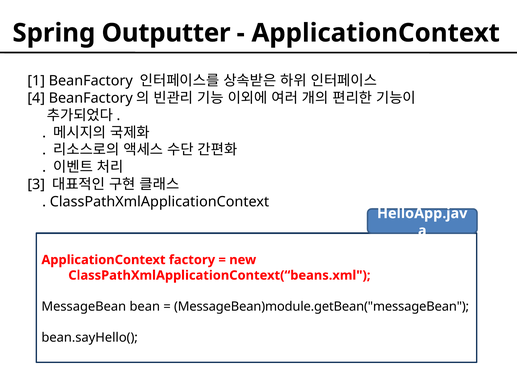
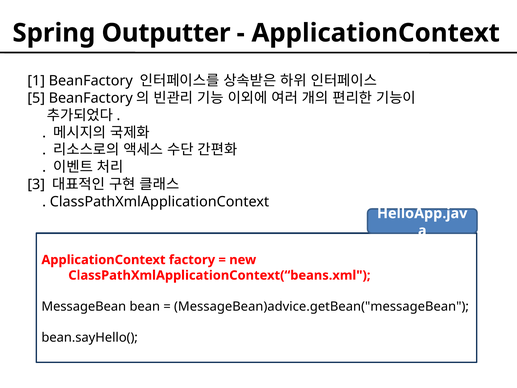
4: 4 -> 5 (36, 98)
MessageBean)module.getBean("messageBean: MessageBean)module.getBean("messageBean -> MessageBean)advice.getBean("messageBean (321, 306)
